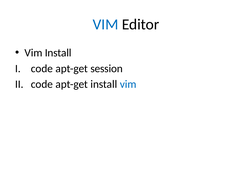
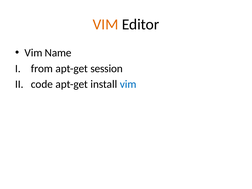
VIM colour: blue -> orange (105, 24)
Vim Install: Install -> Name (58, 53)
code: code -> from (42, 69)
